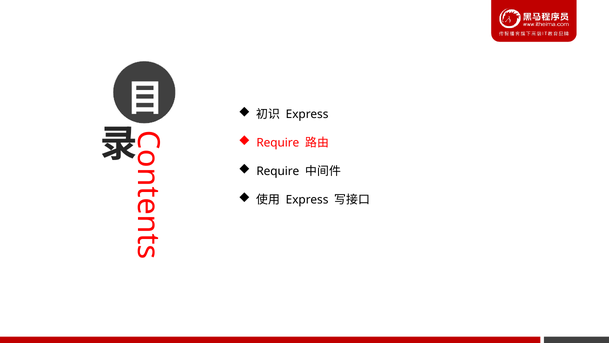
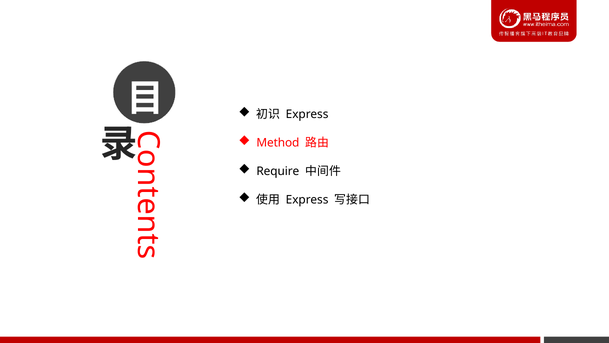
Require: Require -> Method (278, 142)
